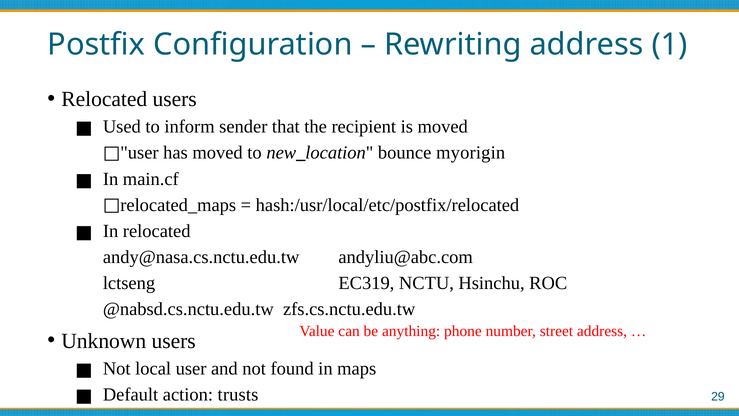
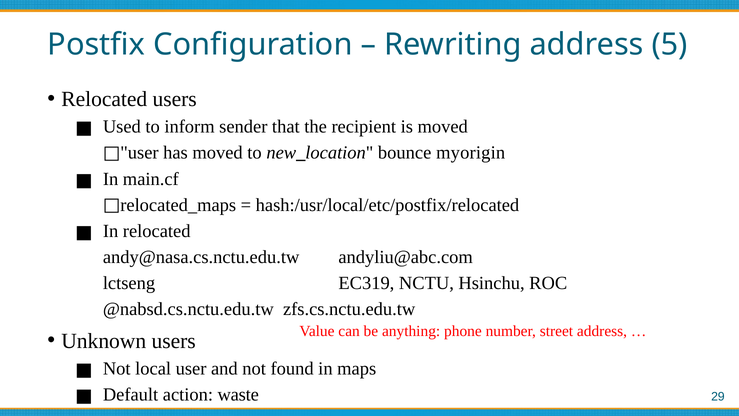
1: 1 -> 5 (670, 45)
trusts: trusts -> waste (238, 394)
